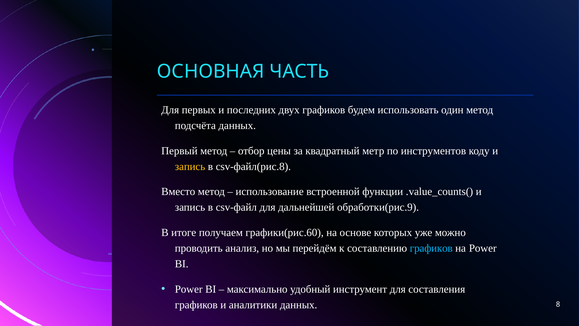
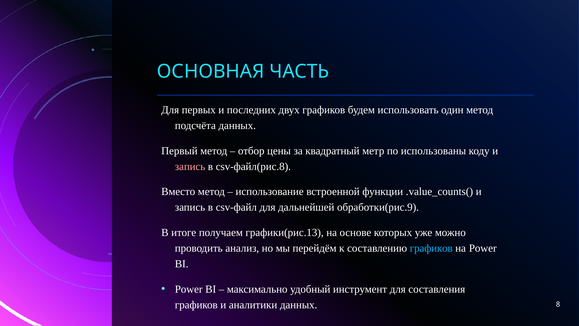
инструментов: инструментов -> использованы (433, 151)
запись colour: yellow -> pink (190, 166)
графики(рис.60: графики(рис.60 -> графики(рис.13 (285, 232)
